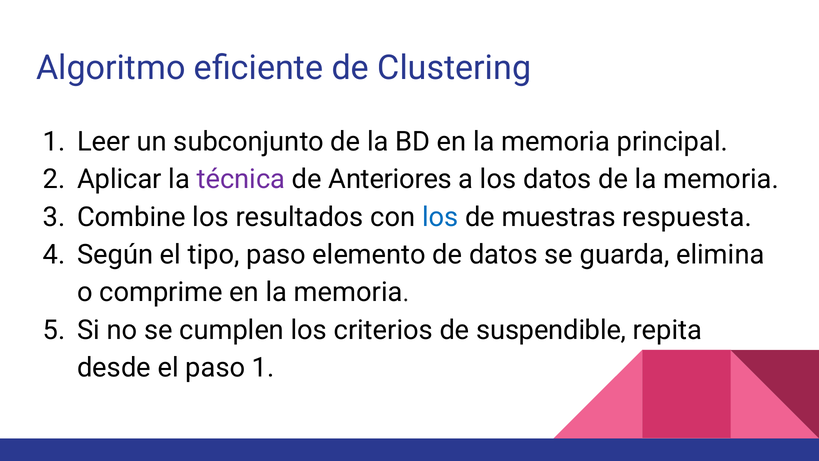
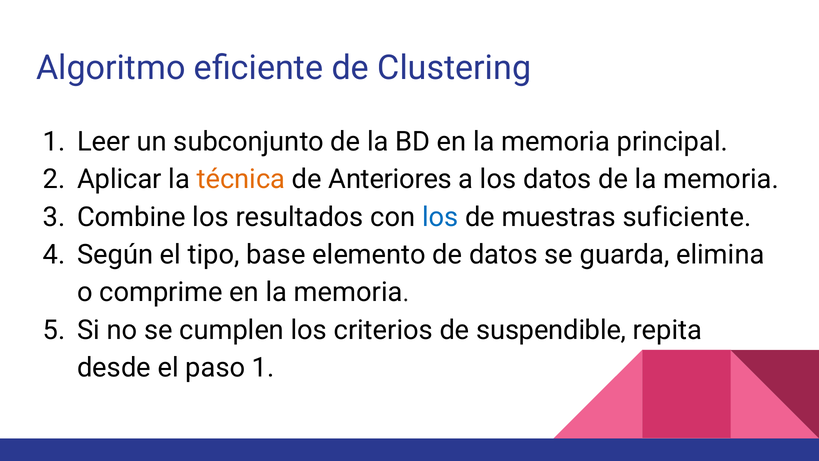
técnica colour: purple -> orange (241, 179)
respuesta: respuesta -> suficiente (687, 217)
tipo paso: paso -> base (276, 255)
